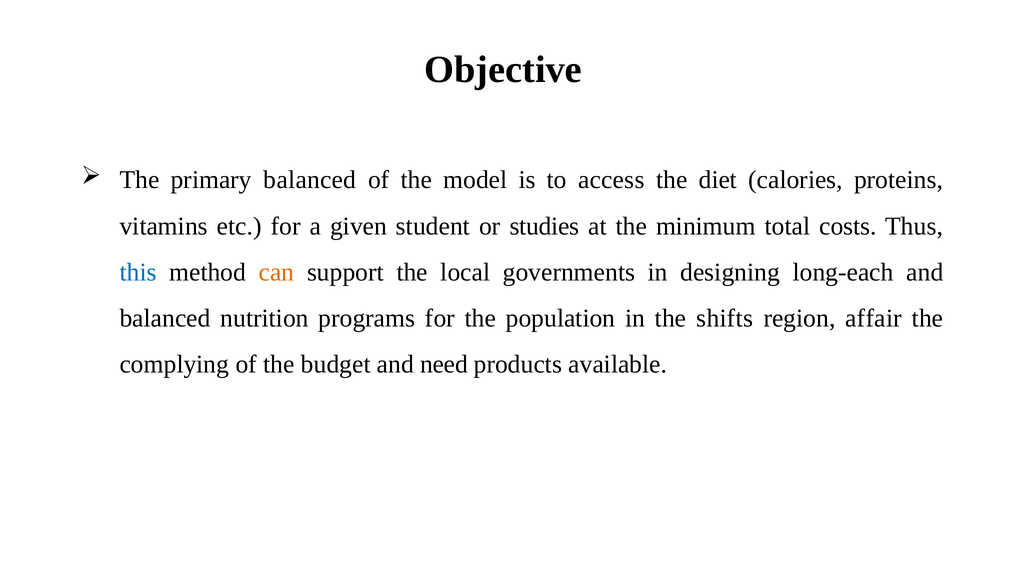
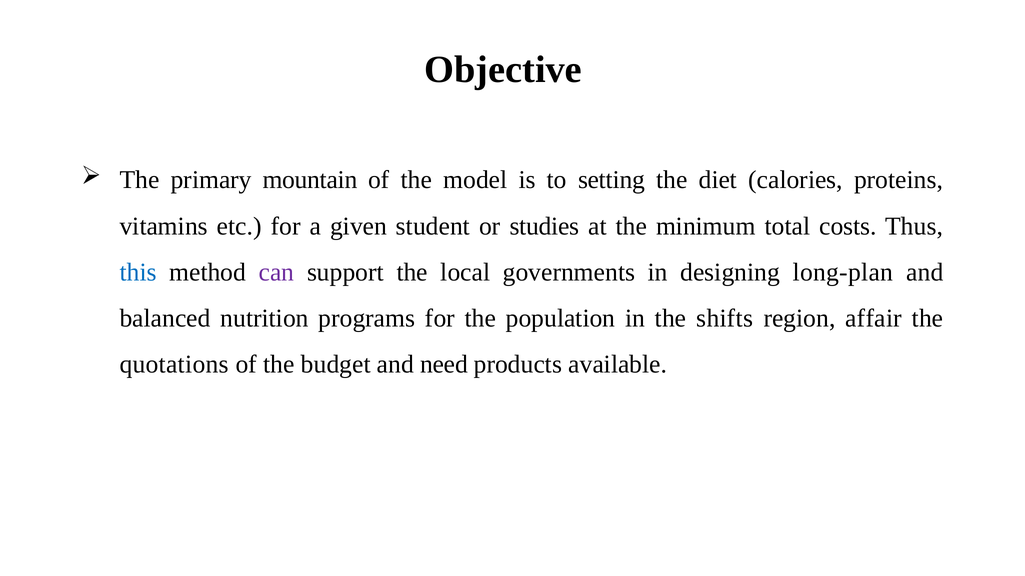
primary balanced: balanced -> mountain (310, 180)
access: access -> setting (612, 180)
can colour: orange -> purple (277, 272)
long-each: long-each -> long-plan (843, 272)
complying: complying -> quotations (174, 365)
